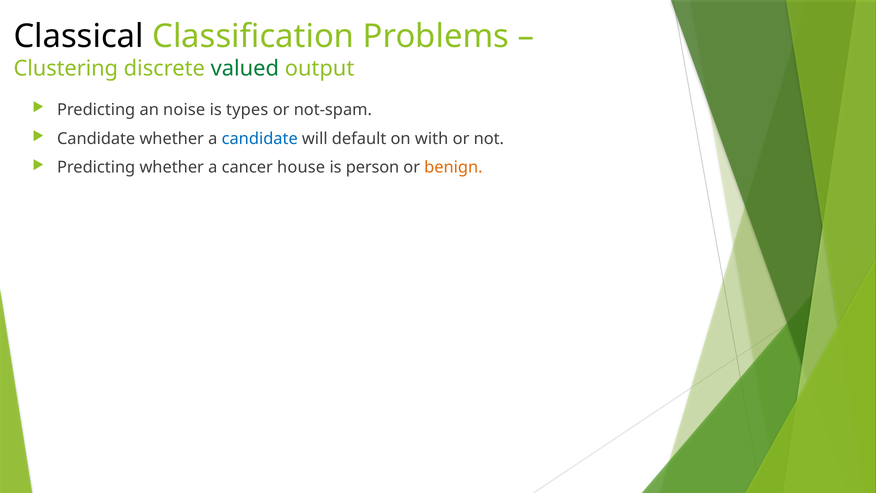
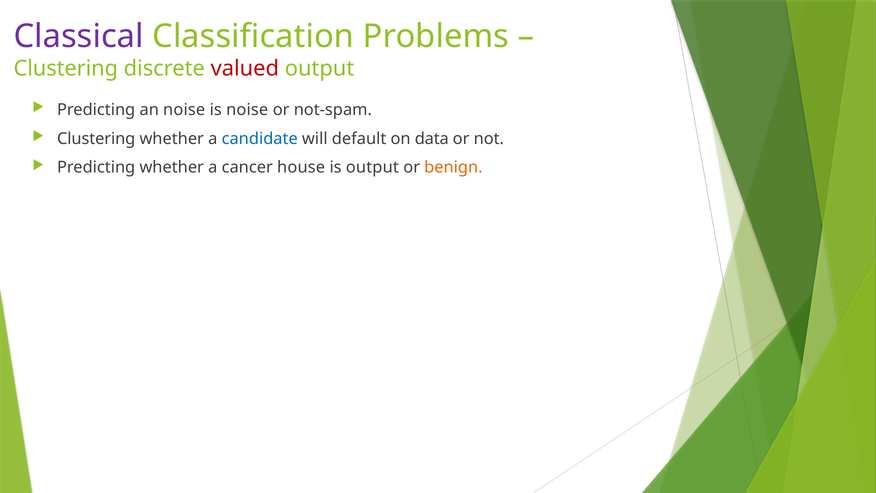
Classical colour: black -> purple (79, 36)
valued colour: green -> red (245, 68)
is types: types -> noise (247, 110)
Candidate: Candidate -> Clustering (96, 139)
with: with -> data (432, 139)
is person: person -> output (372, 167)
